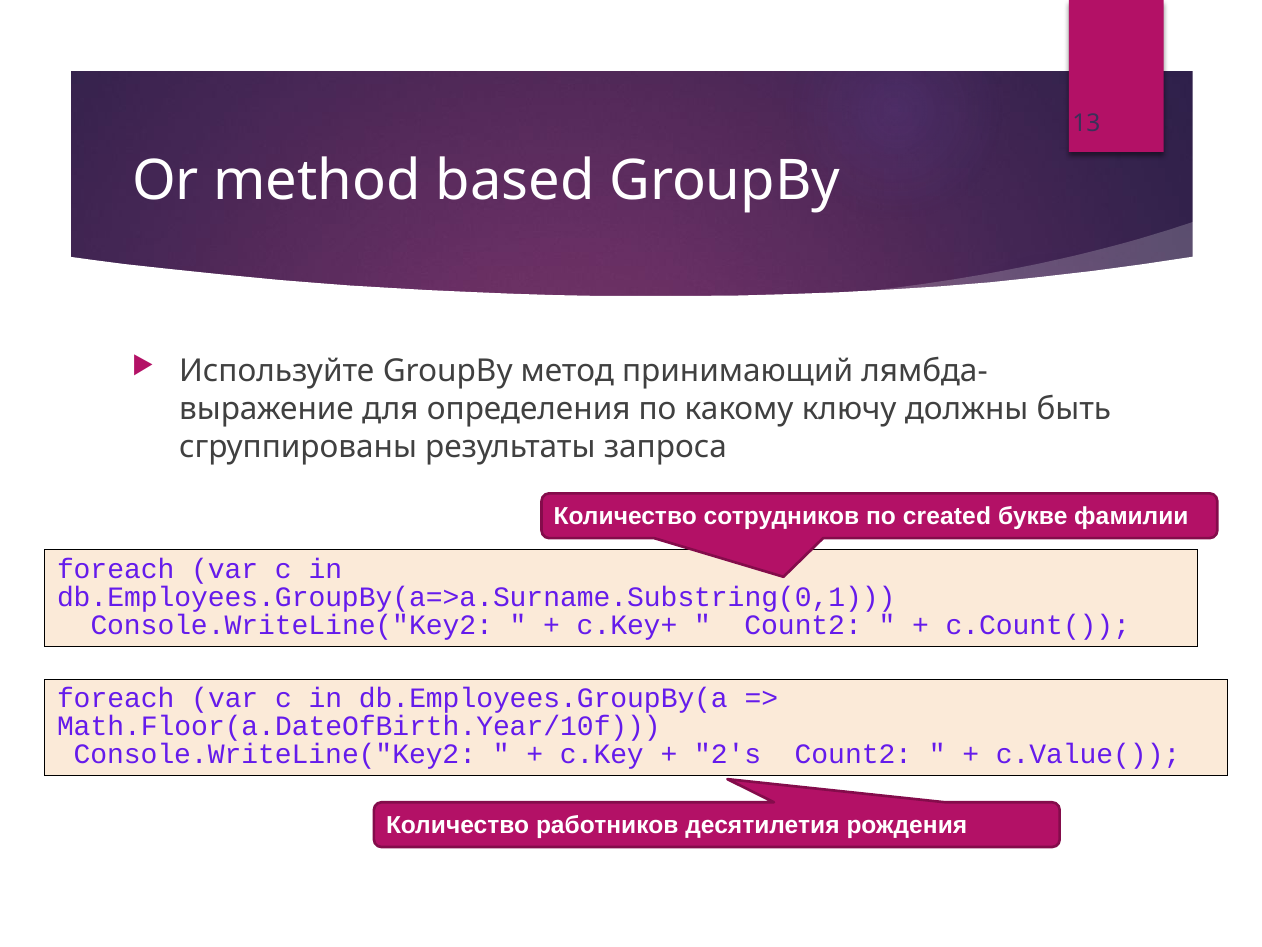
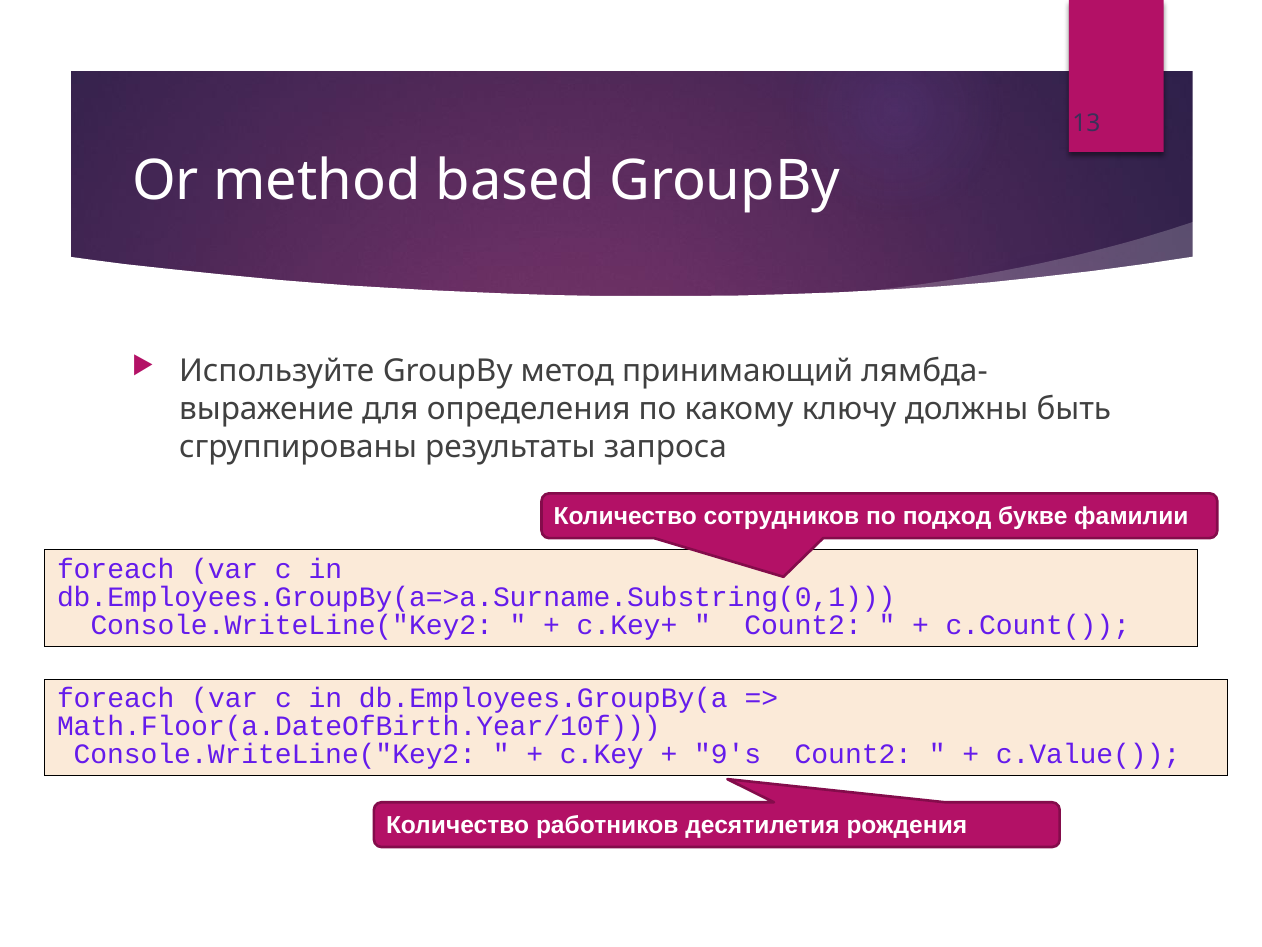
created: created -> подход (947, 516)
2's: 2's -> 9's (728, 754)
